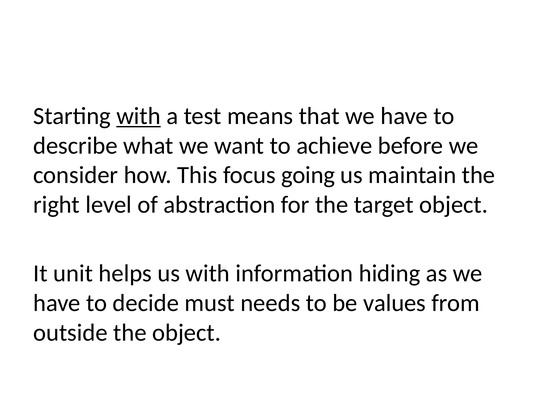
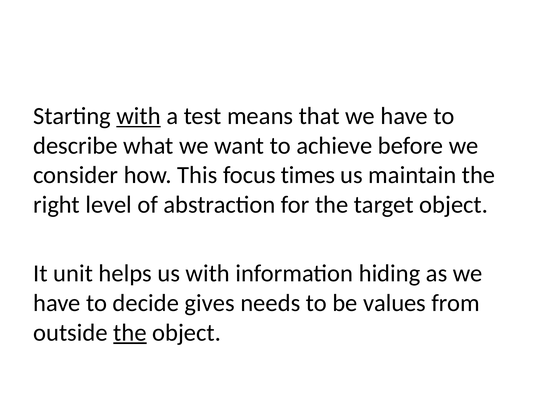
going: going -> times (308, 175)
must: must -> gives (210, 303)
the underline: none -> present (130, 332)
